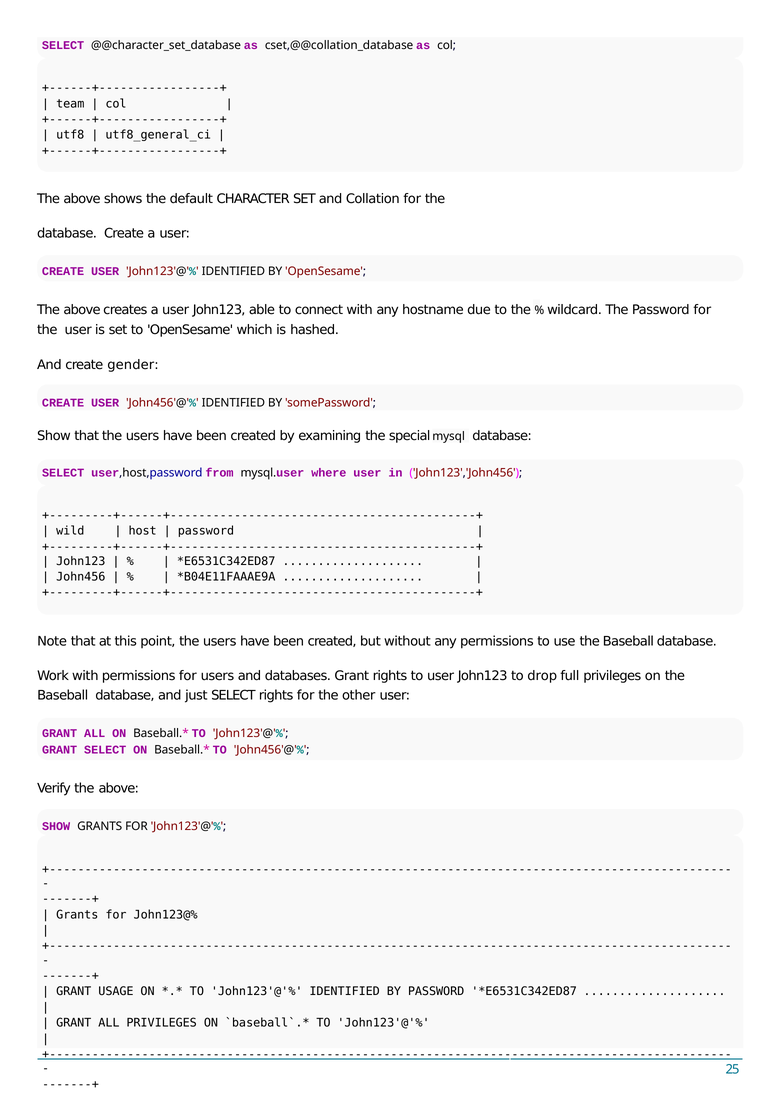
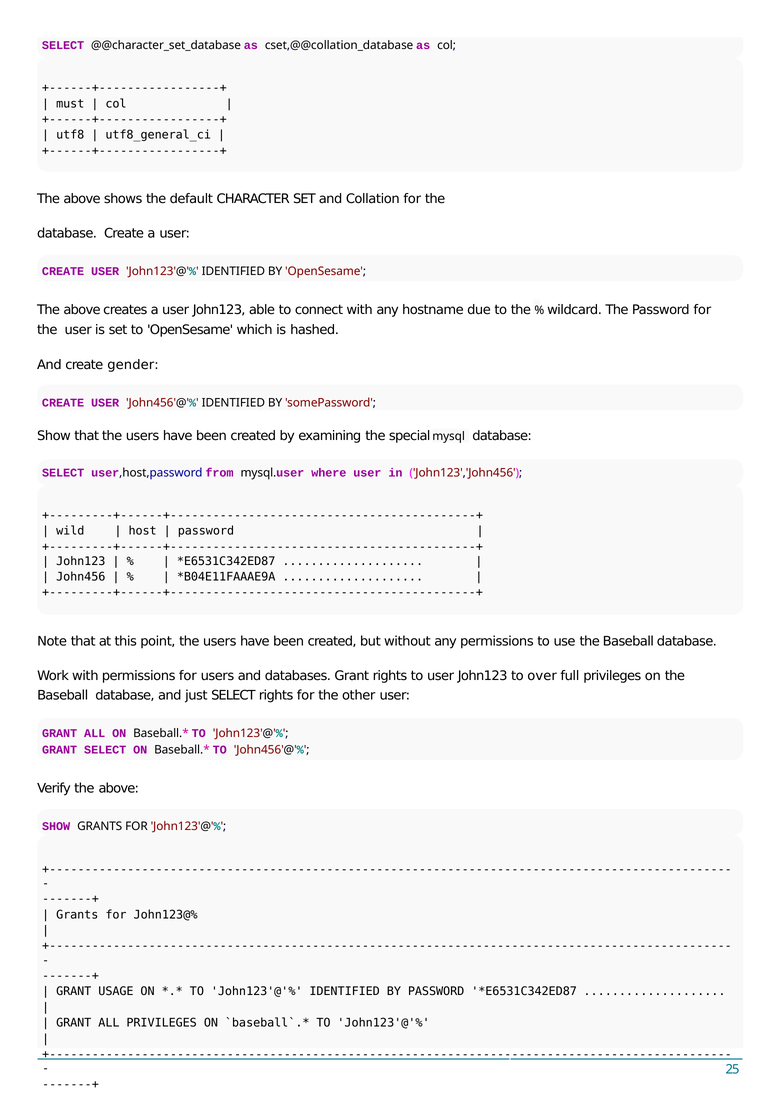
team: team -> must (70, 104)
drop: drop -> over (542, 676)
